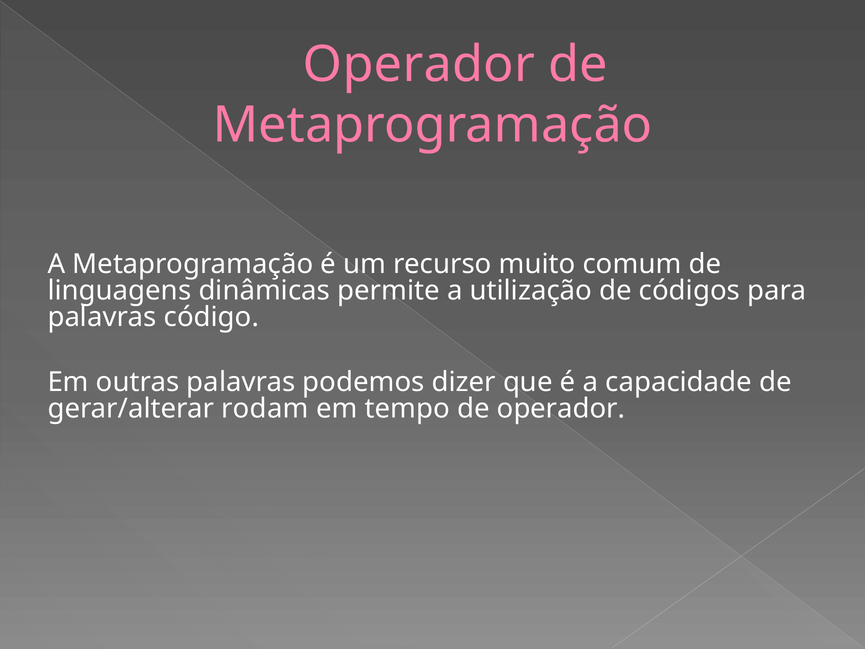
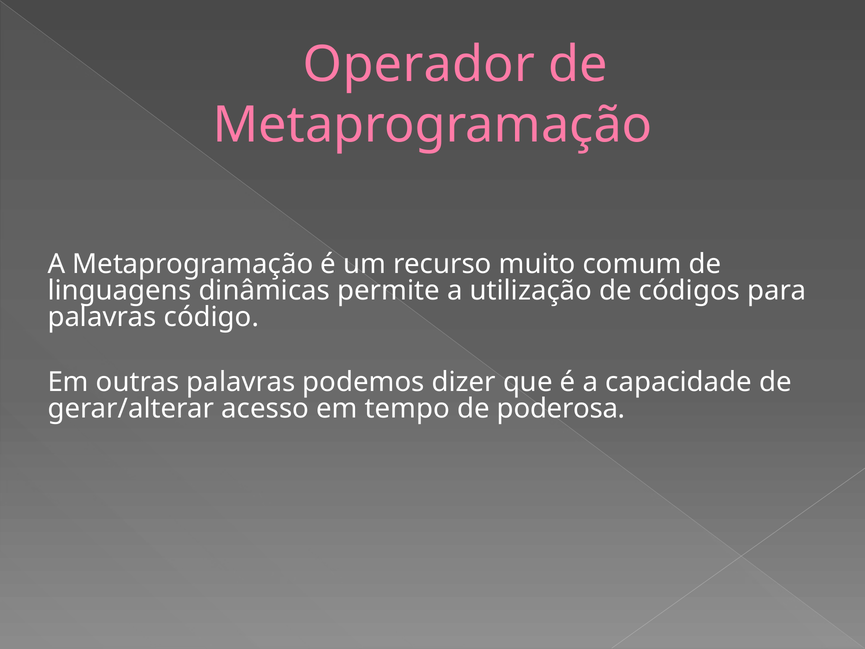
rodam: rodam -> acesso (265, 409)
de operador: operador -> poderosa (561, 409)
